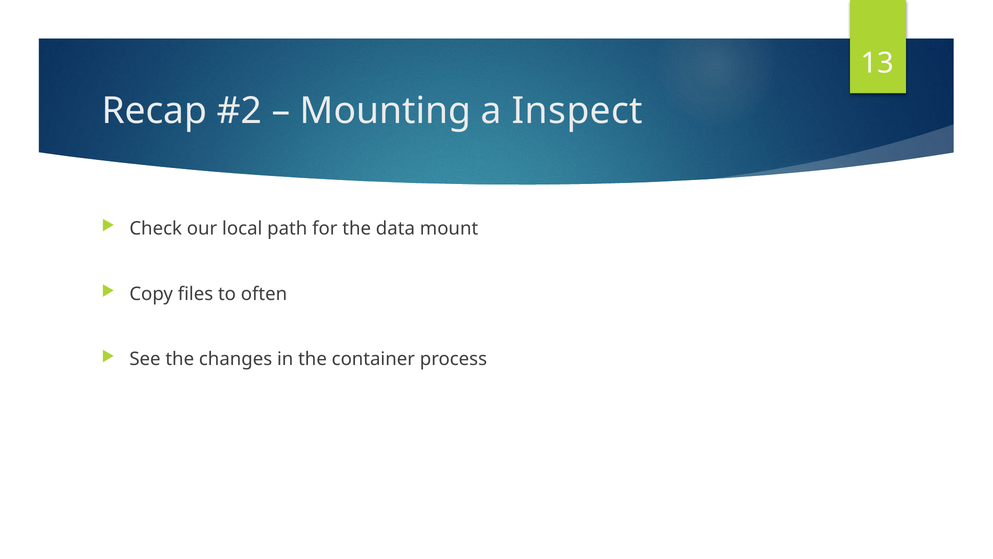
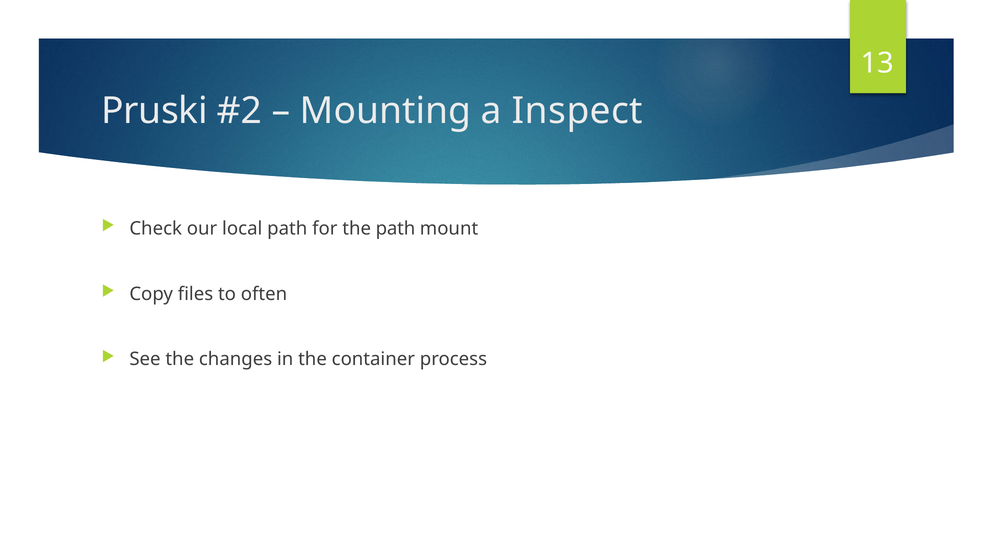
Recap: Recap -> Pruski (154, 111)
the data: data -> path (396, 228)
